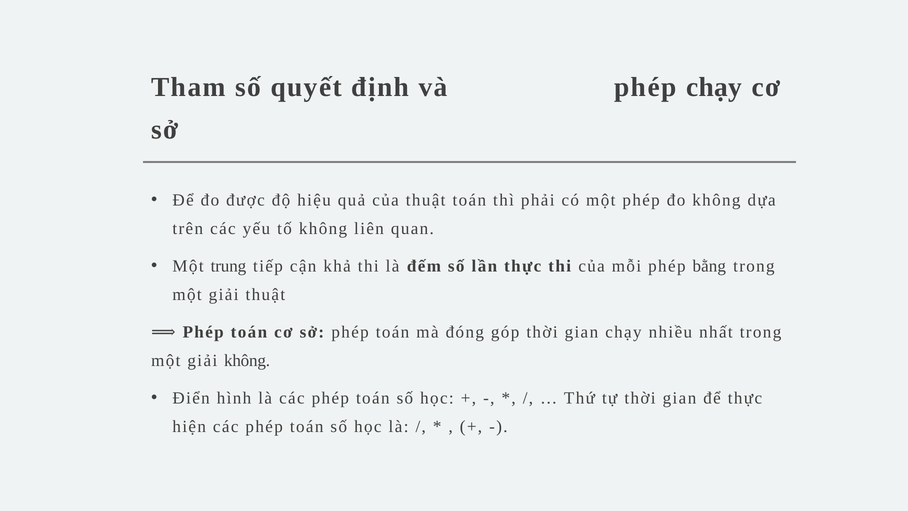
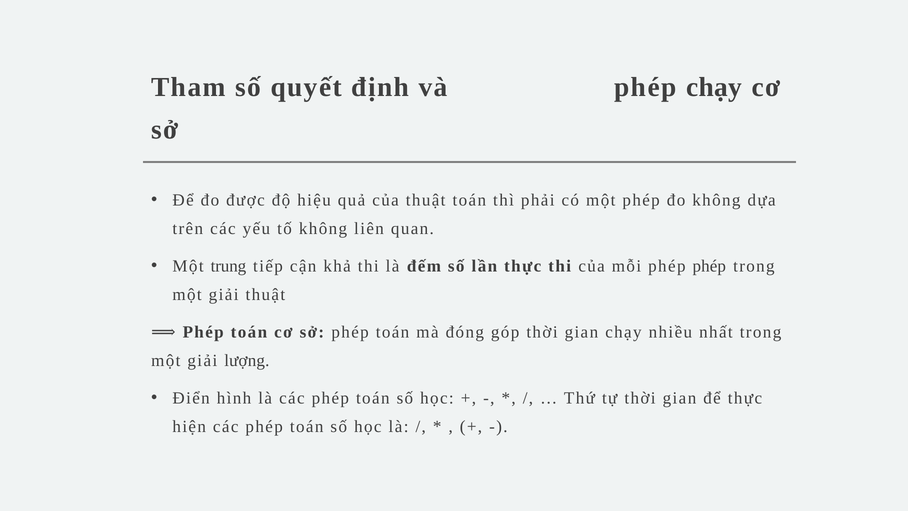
phép bằng: bằng -> phép (709, 266)
giải không: không -> lượng (247, 360)
